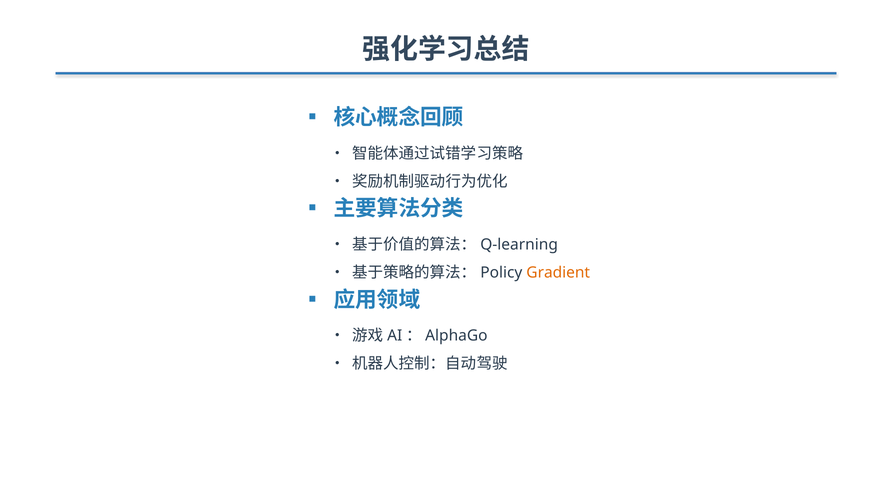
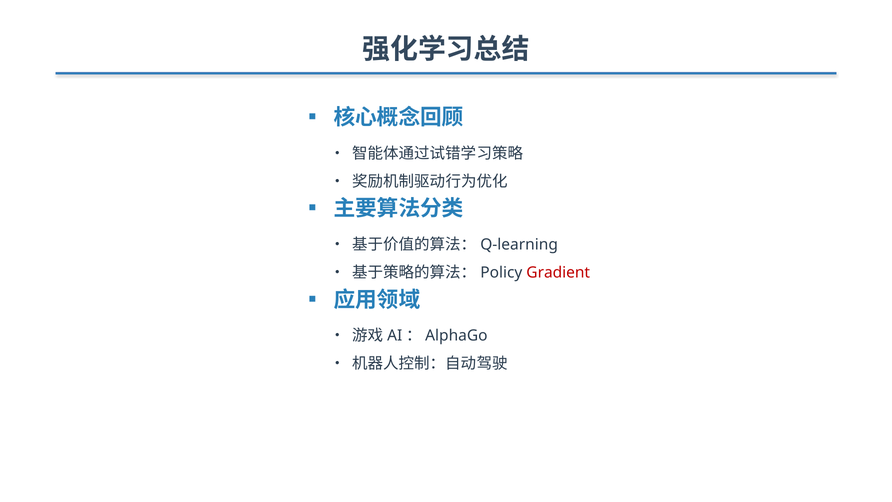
Gradient colour: orange -> red (558, 272)
